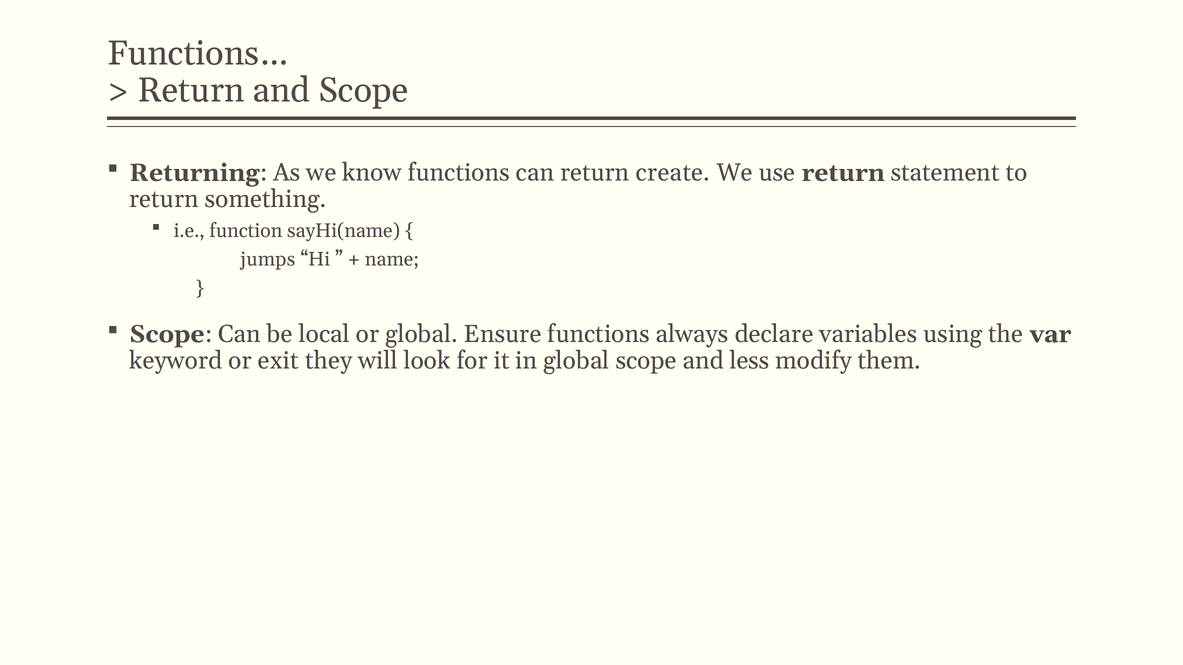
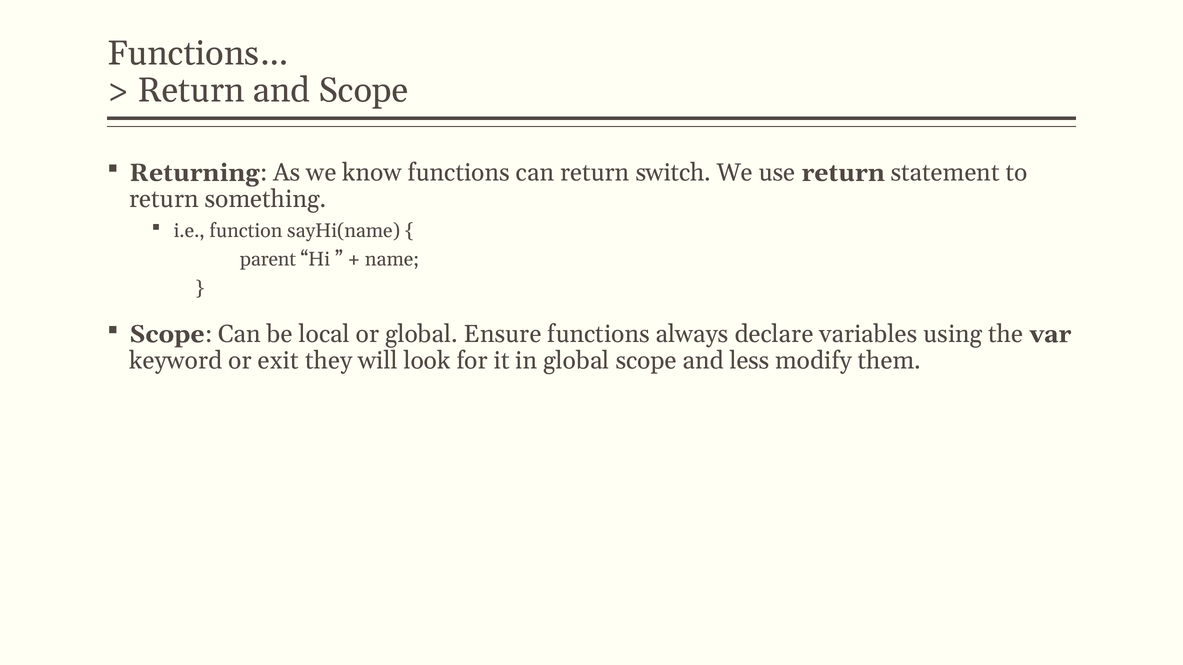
create: create -> switch (673, 173)
jumps: jumps -> parent (268, 260)
